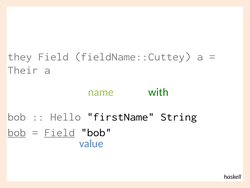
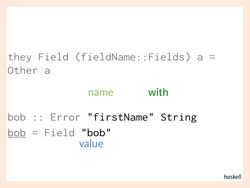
fieldName::Cuttey: fieldName::Cuttey -> fieldName::Fields (133, 57)
Their: Their -> Other (23, 70)
Hello: Hello -> Error (66, 117)
Field underline: present -> none (59, 132)
